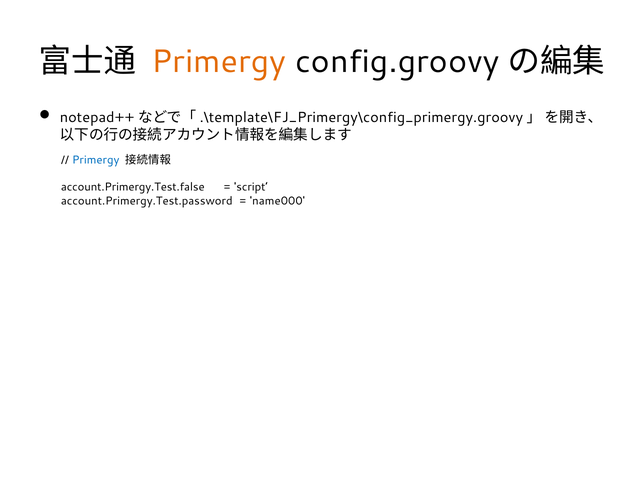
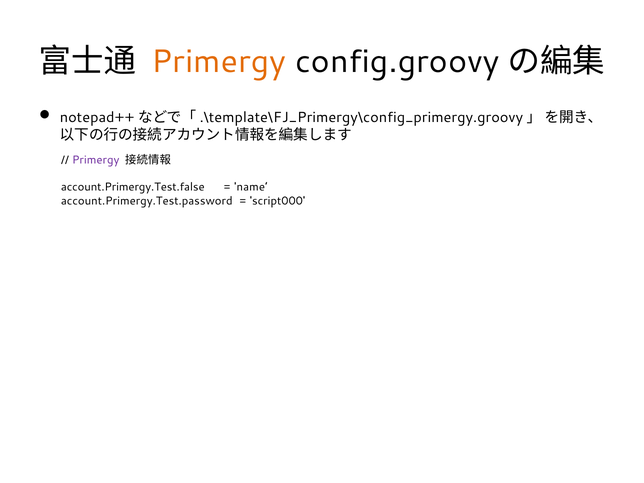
Primergy colour: blue -> purple (96, 160)
script: script -> name (251, 187)
name000: name000 -> script000 (277, 201)
